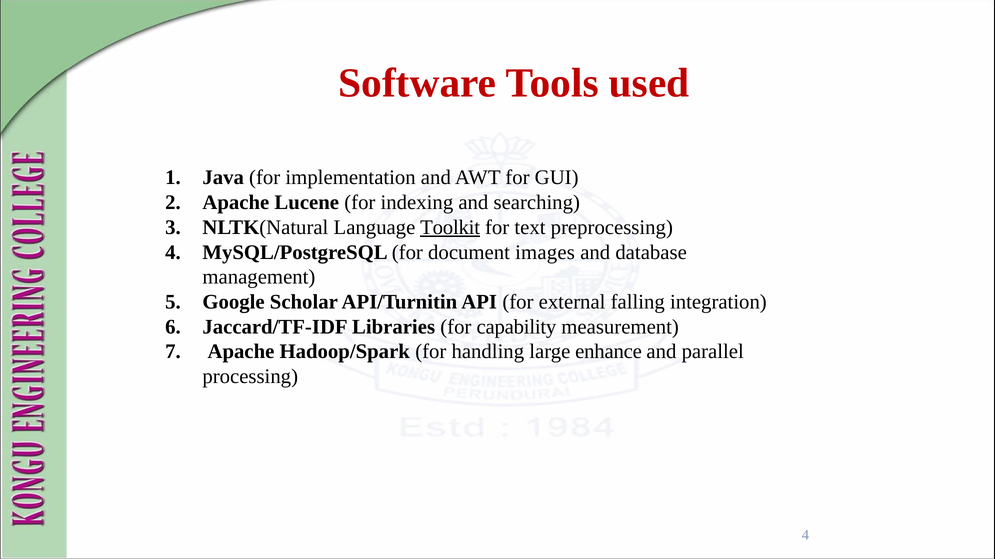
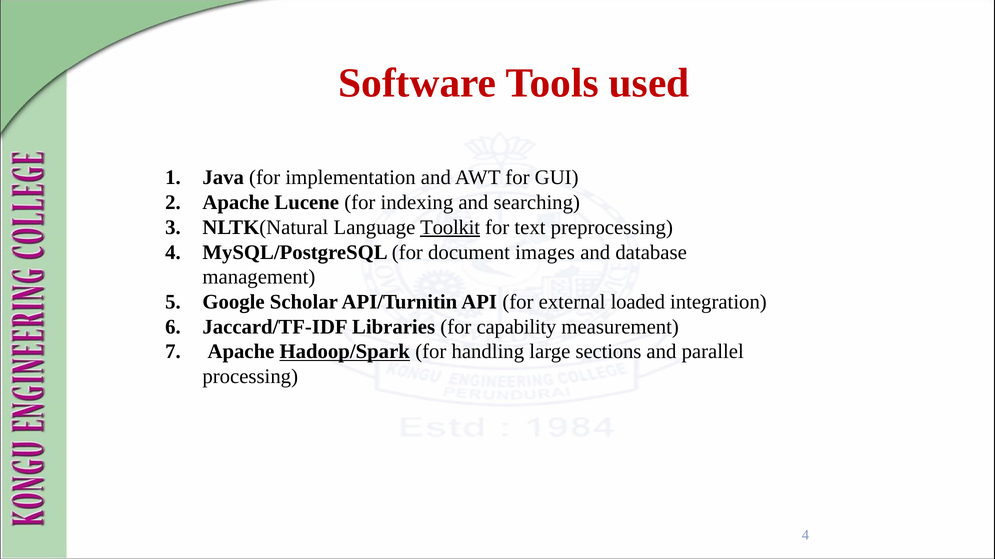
falling: falling -> loaded (638, 302)
Hadoop/Spark underline: none -> present (345, 352)
enhance: enhance -> sections (608, 352)
